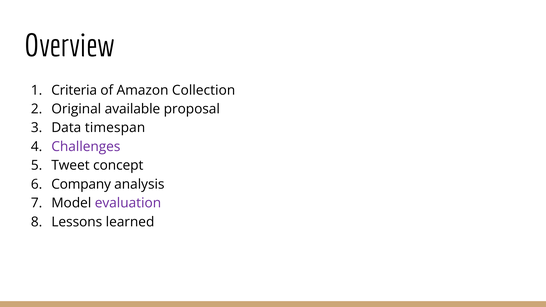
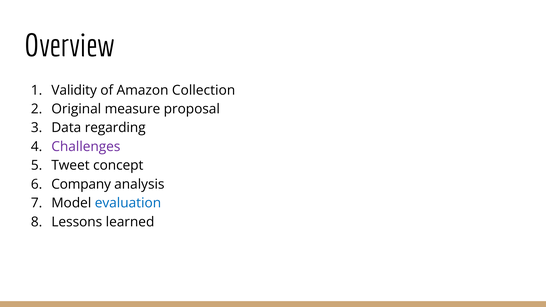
Criteria: Criteria -> Validity (74, 90)
available: available -> measure (132, 109)
timespan: timespan -> regarding (115, 128)
evaluation colour: purple -> blue (128, 203)
